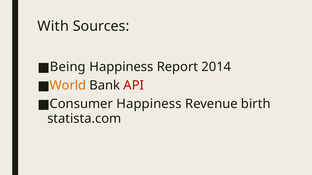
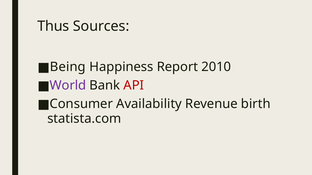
With: With -> Thus (53, 26)
2014: 2014 -> 2010 (216, 67)
World colour: orange -> purple (68, 86)
Consumer Happiness: Happiness -> Availability (149, 104)
